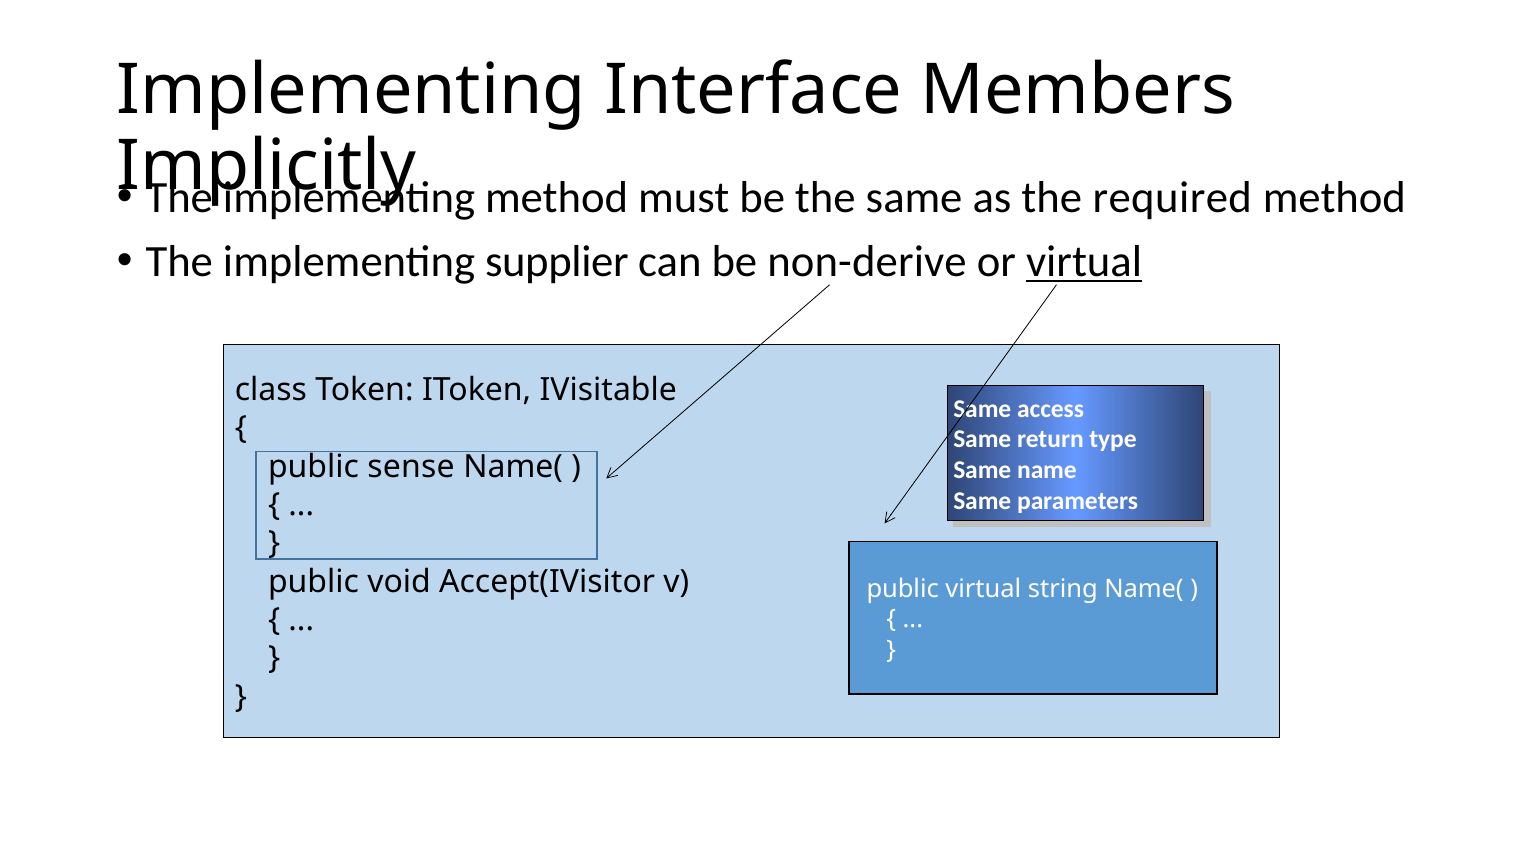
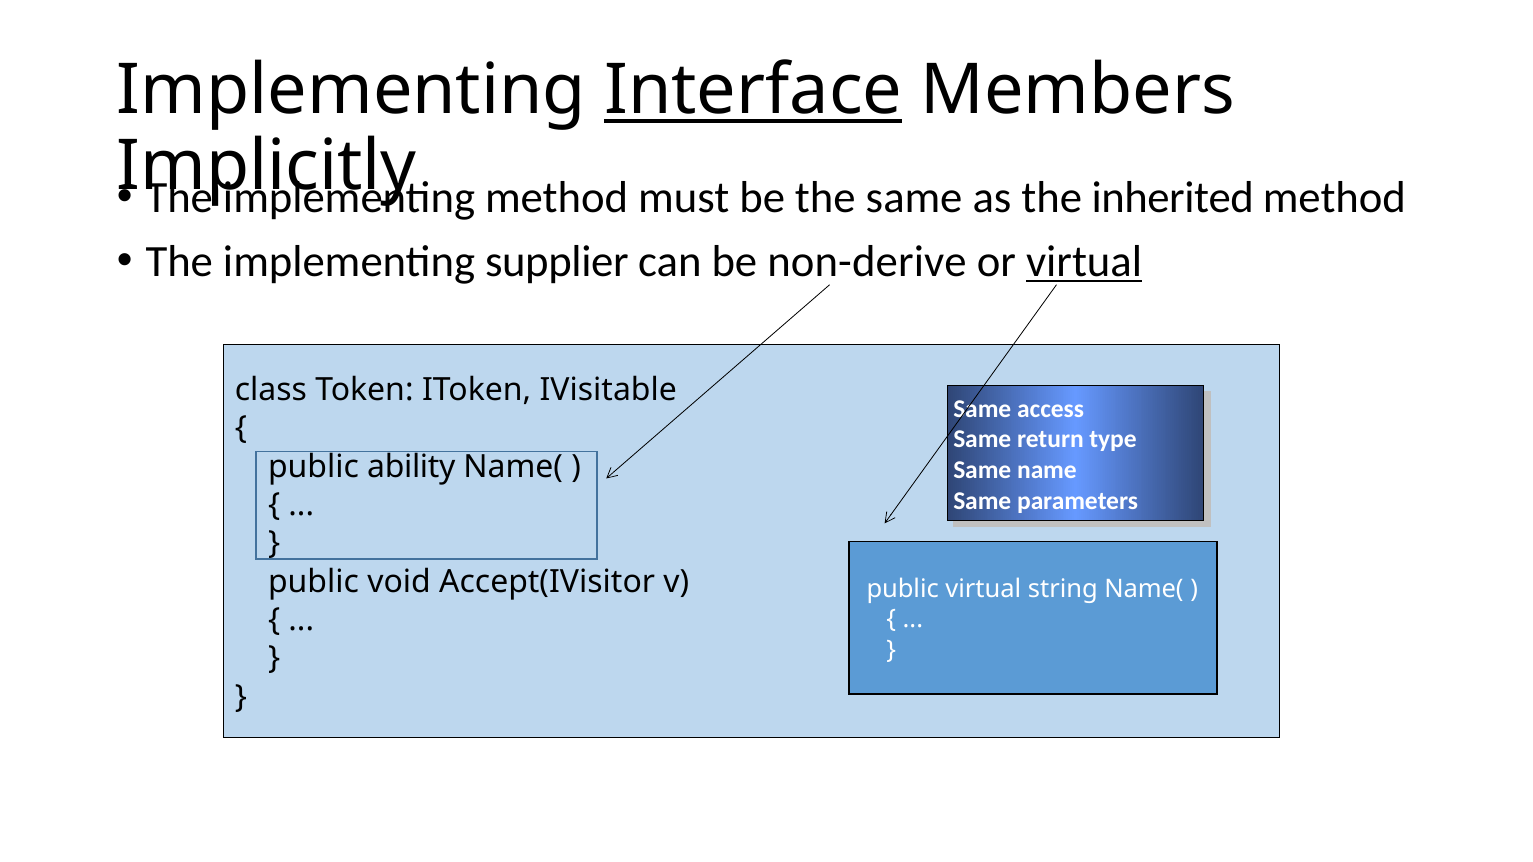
Interface underline: none -> present (753, 91)
required: required -> inherited (1173, 197)
sense: sense -> ability (411, 467)
